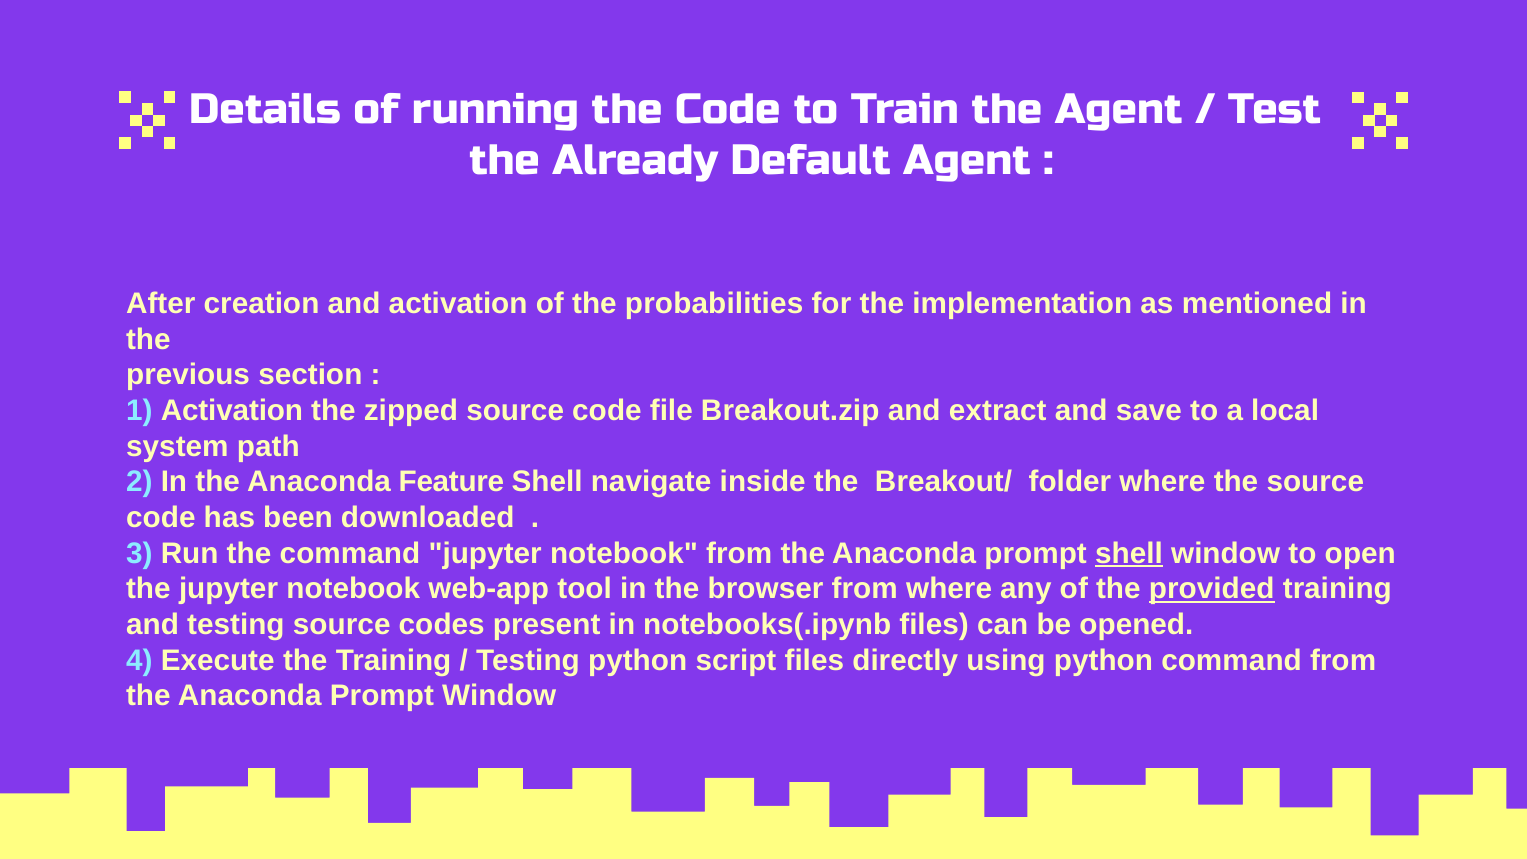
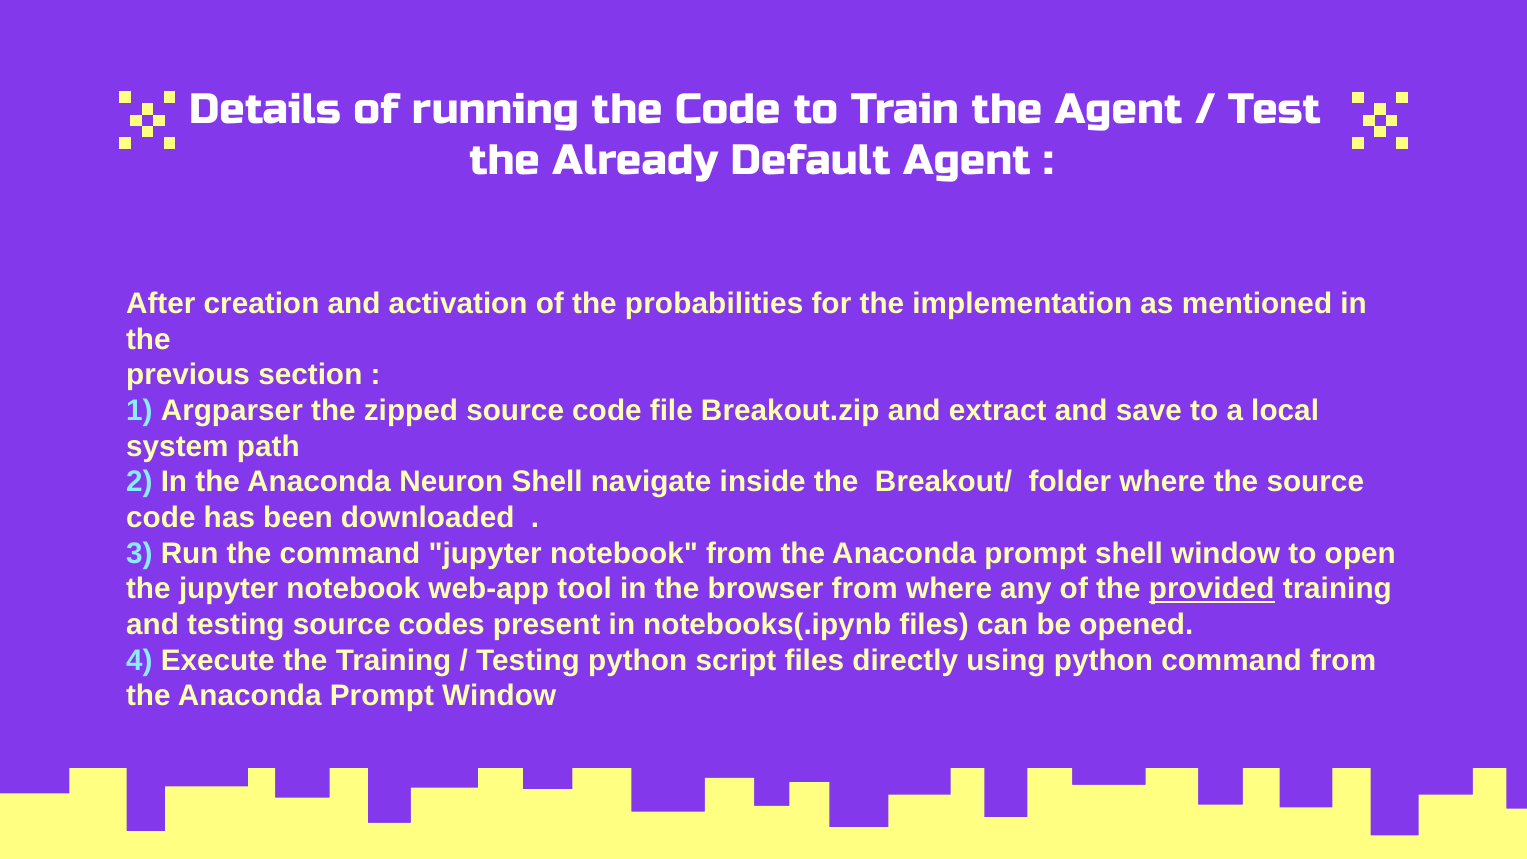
1 Activation: Activation -> Argparser (232, 411)
Feature: Feature -> Neuron (451, 482)
shell underline: present -> none (1129, 553)
